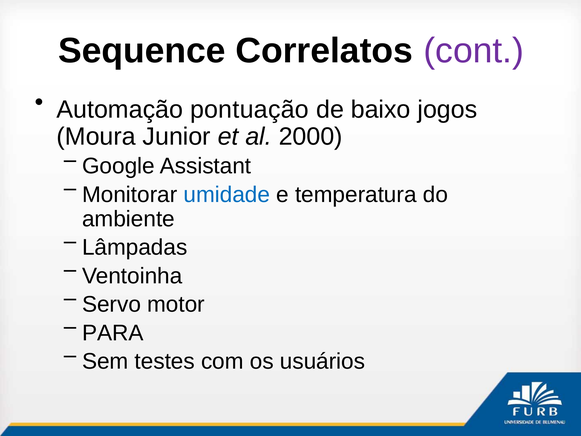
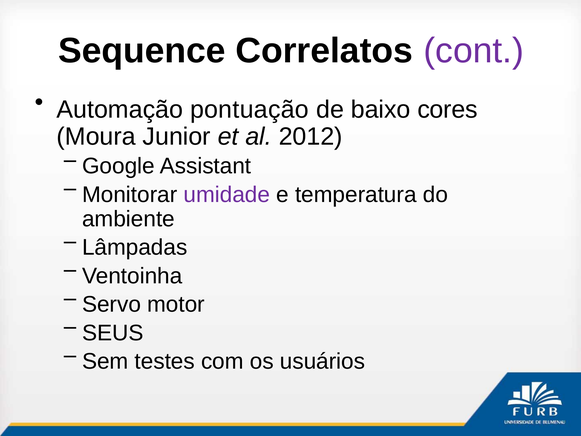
jogos: jogos -> cores (447, 109)
2000: 2000 -> 2012 (311, 136)
umidade colour: blue -> purple (227, 194)
PARA: PARA -> SEUS (113, 333)
